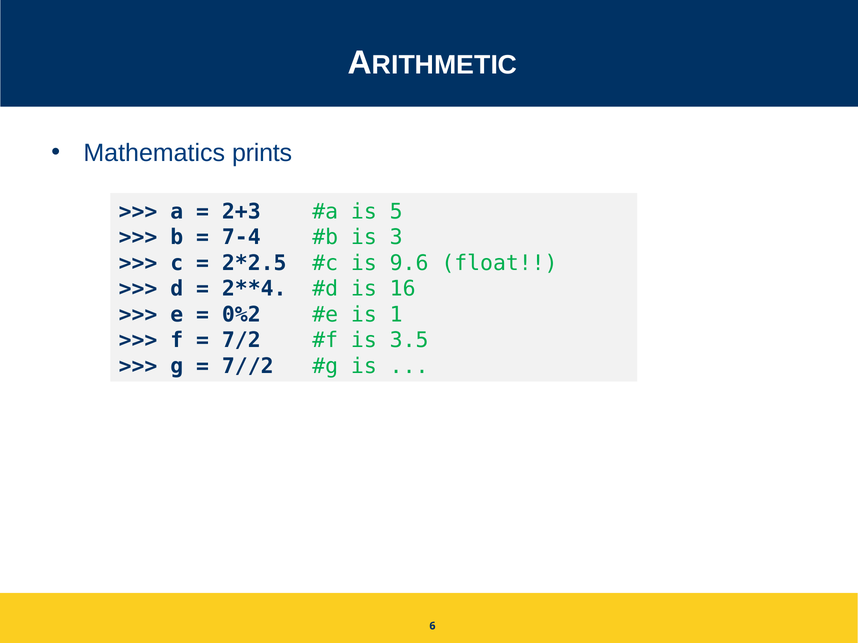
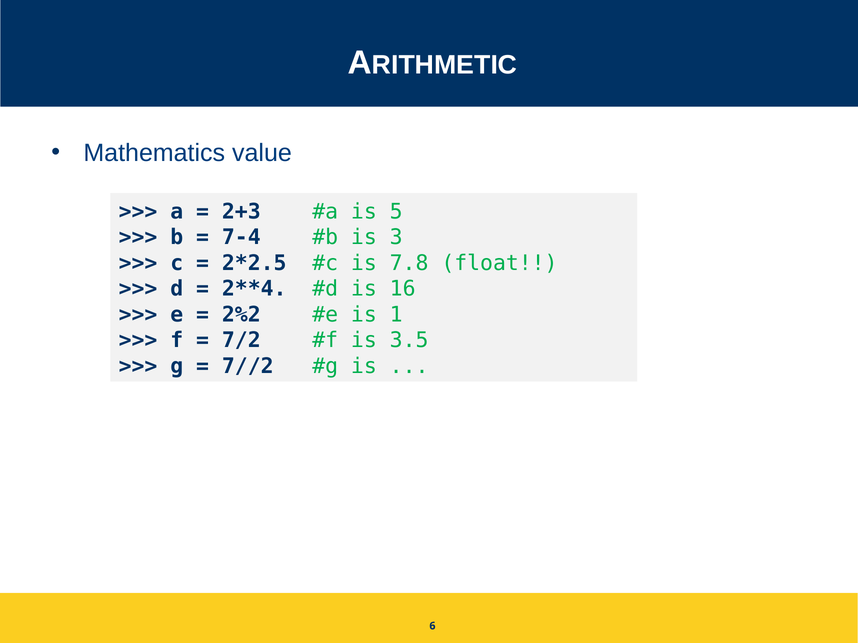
prints: prints -> value (262, 153)
9.6: 9.6 -> 7.8 (409, 263)
0%2: 0%2 -> 2%2 (241, 315)
